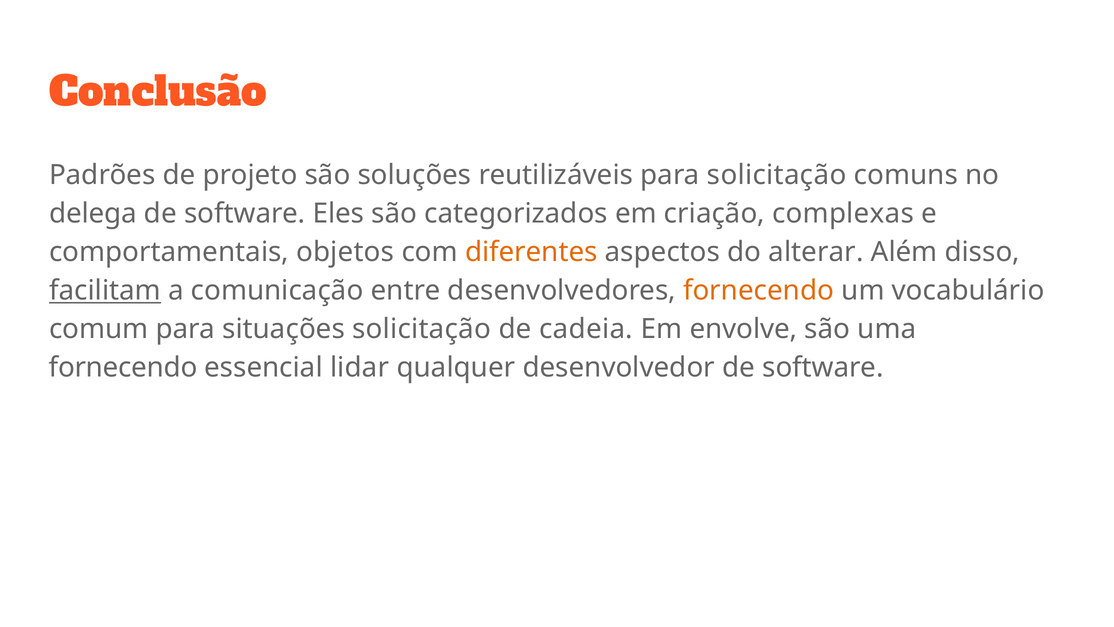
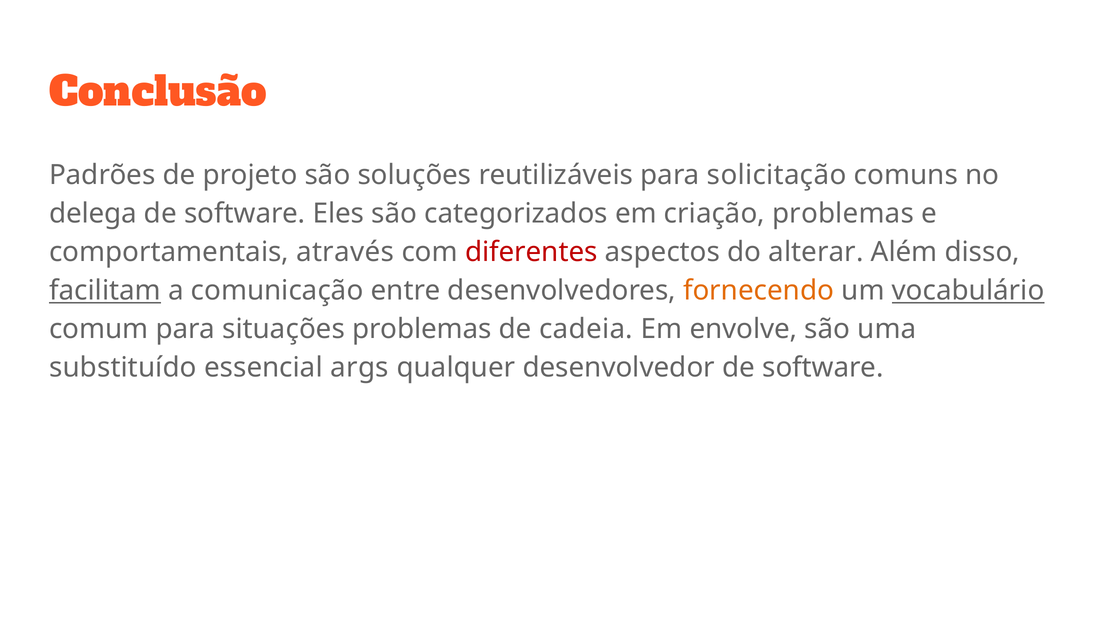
criação complexas: complexas -> problemas (843, 214)
objetos: objetos -> através (345, 252)
diferentes colour: orange -> red (531, 252)
vocabulário underline: none -> present (968, 290)
situações solicitação: solicitação -> problemas (422, 329)
fornecendo: fornecendo -> substituído (123, 367)
lidar: lidar -> args (360, 367)
